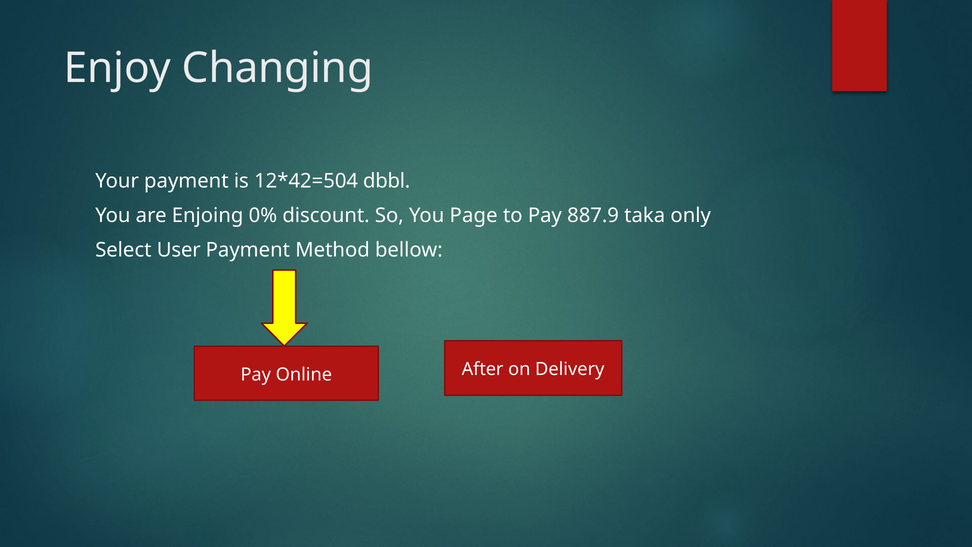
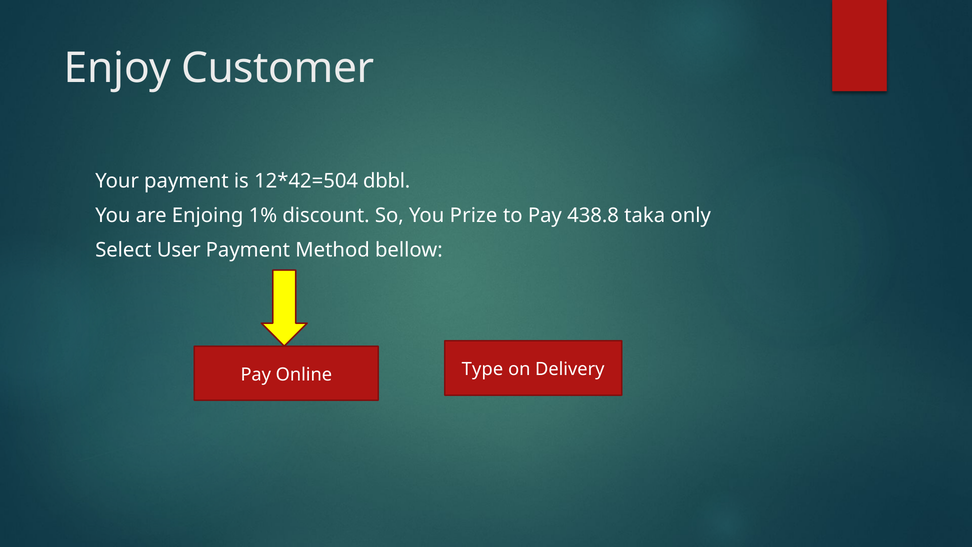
Changing: Changing -> Customer (278, 68)
0%: 0% -> 1% (263, 215)
Page: Page -> Prize (474, 215)
887.9: 887.9 -> 438.8 (593, 215)
After: After -> Type (482, 369)
